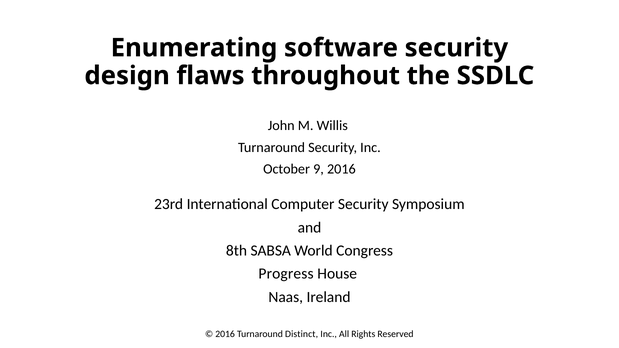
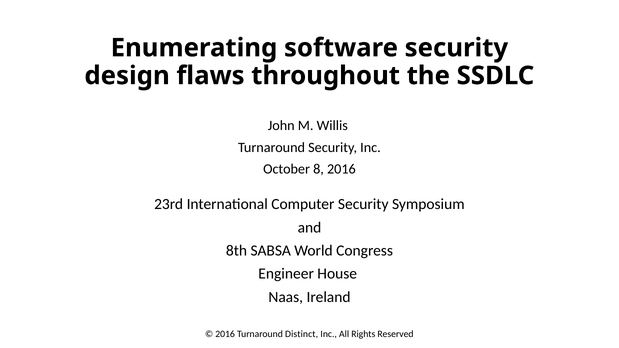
9: 9 -> 8 (318, 169)
Progress: Progress -> Engineer (286, 274)
